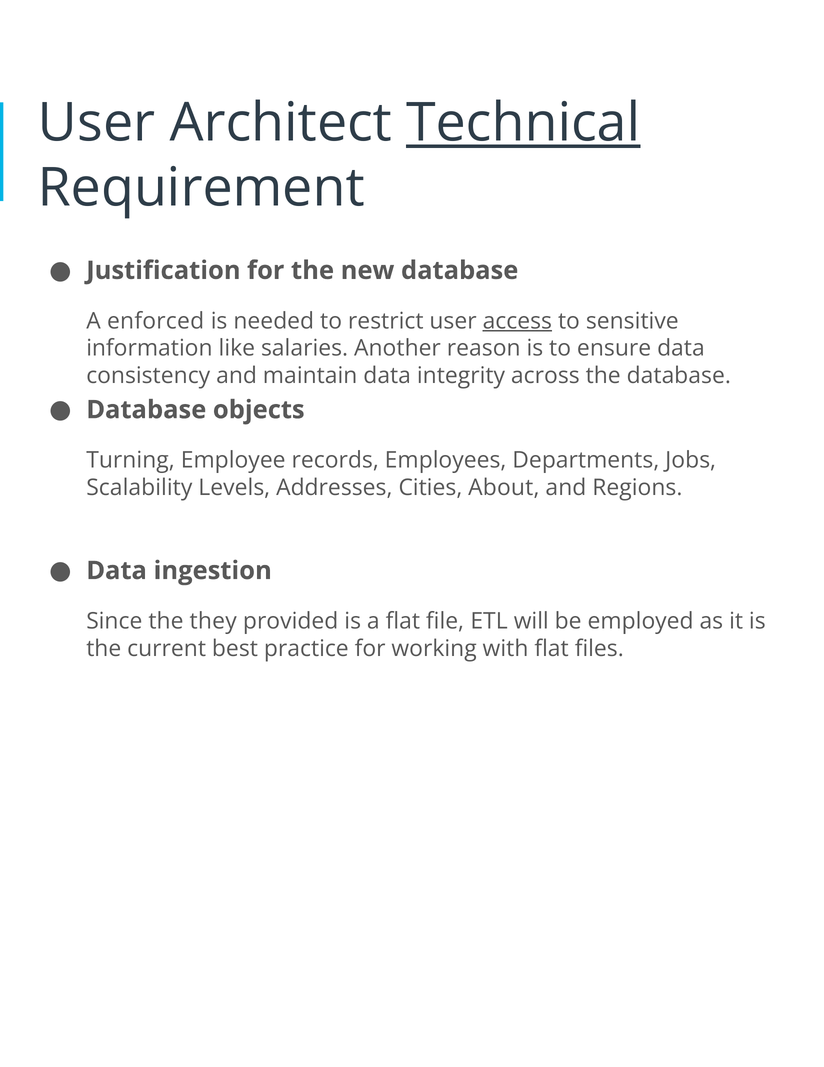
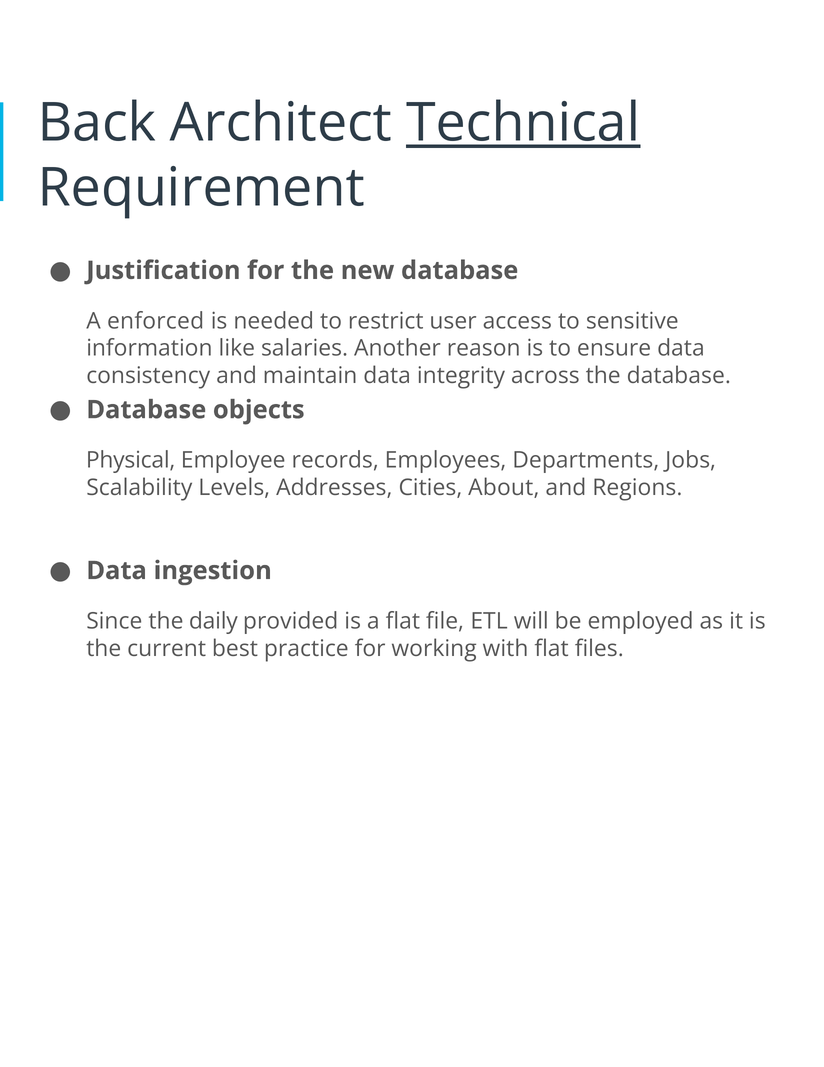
User: User -> Back (97, 123)
access underline: present -> none (517, 321)
Turning: Turning -> Physical (131, 460)
they: they -> daily (213, 621)
